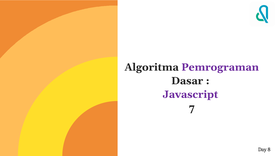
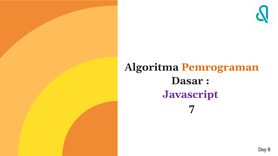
Pemrograman colour: purple -> orange (220, 67)
